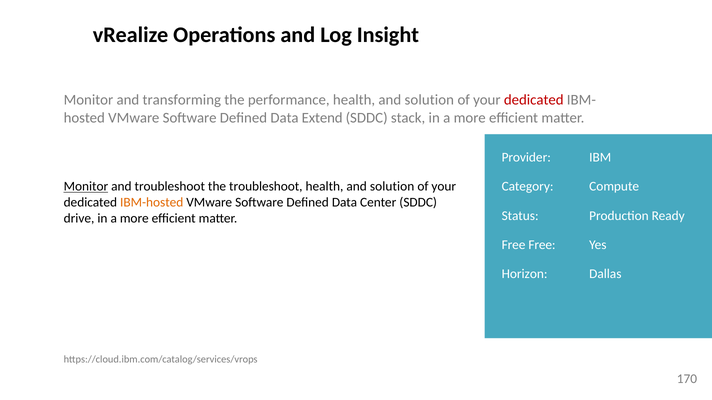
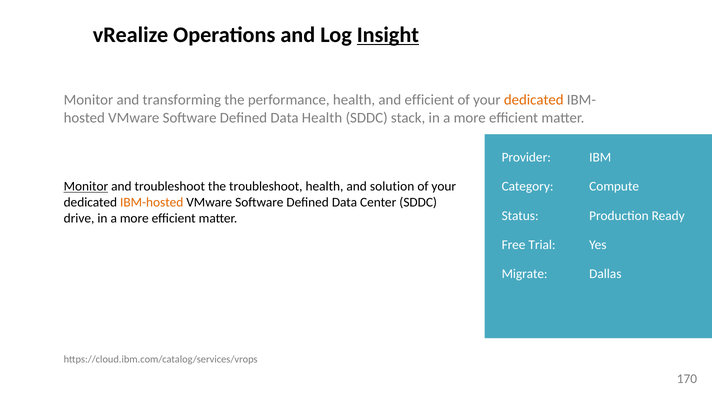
Insight underline: none -> present (388, 35)
performance health and solution: solution -> efficient (429, 100)
dedicated colour: red -> orange (534, 100)
Data Extend: Extend -> Health (322, 118)
Free Free: Free -> Trial (542, 245)
Horizon: Horizon -> Migrate (525, 274)
